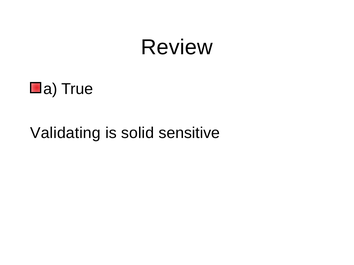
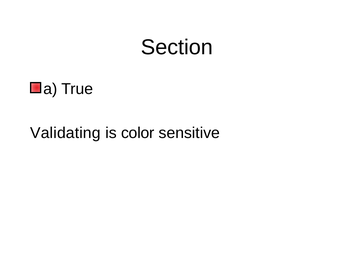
Review: Review -> Section (177, 47)
solid: solid -> color (138, 133)
